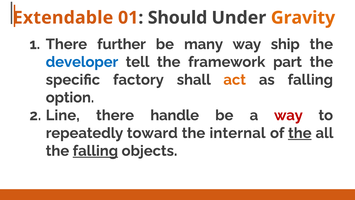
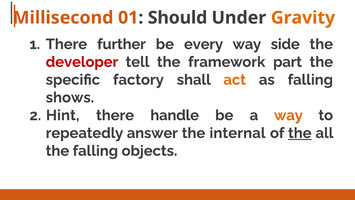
Extendable: Extendable -> Millisecond (63, 18)
many: many -> every (204, 44)
ship: ship -> side (285, 44)
developer colour: blue -> red (82, 62)
option: option -> shows (70, 97)
Line: Line -> Hint (63, 115)
way colour: red -> orange (288, 115)
toward: toward -> answer (152, 133)
falling underline: present -> none (95, 151)
